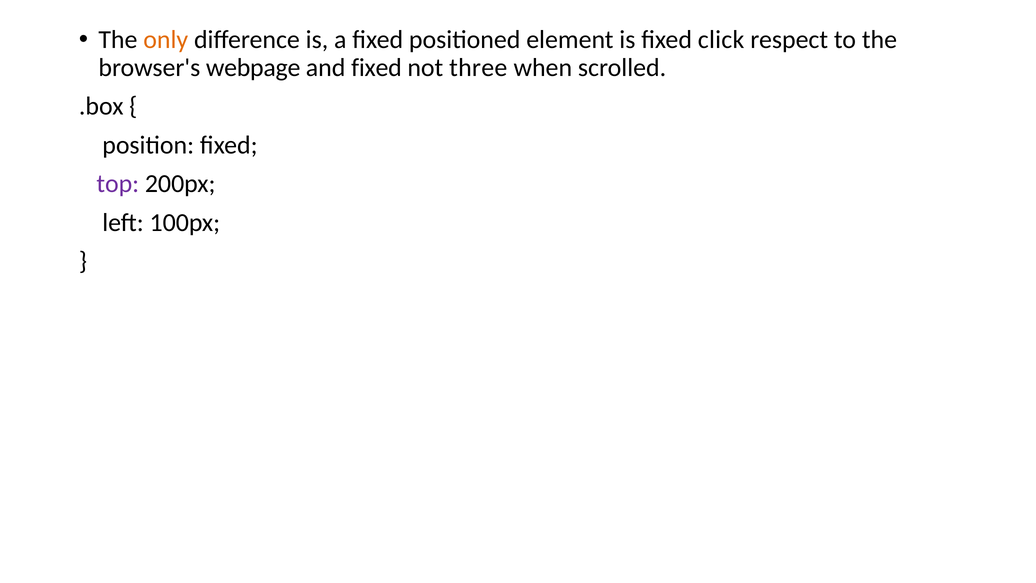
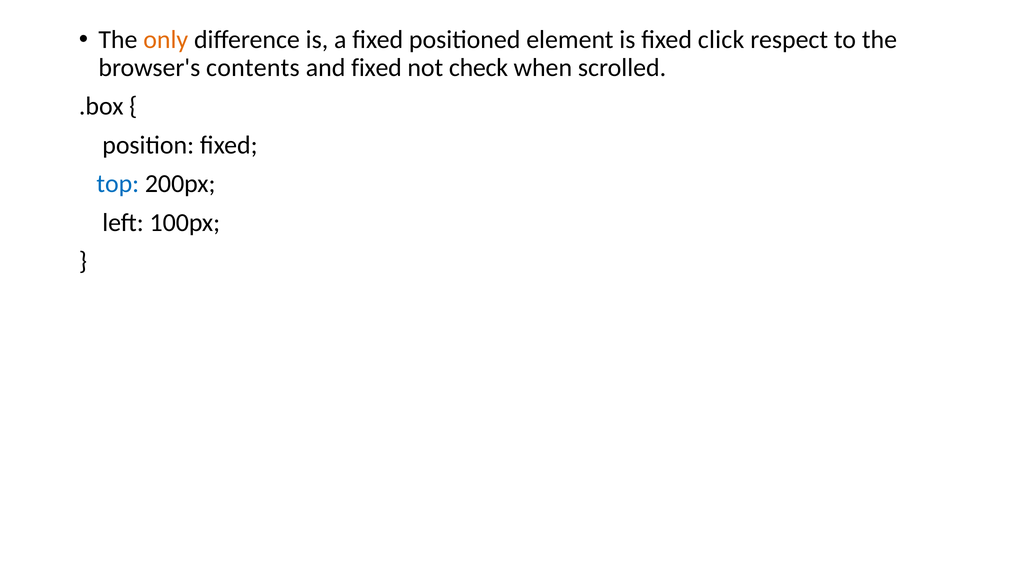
webpage: webpage -> contents (253, 68)
three: three -> check (479, 68)
top colour: purple -> blue (118, 184)
